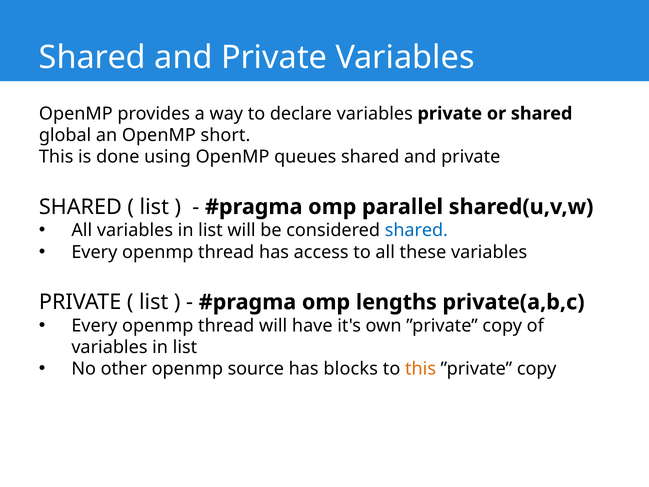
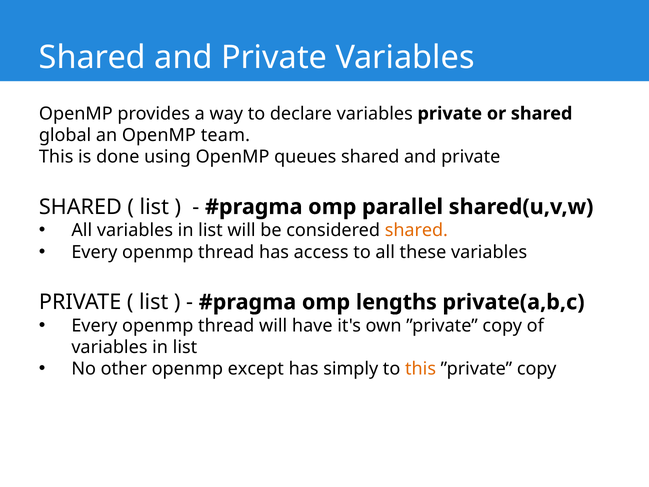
short: short -> team (225, 135)
shared colour: blue -> orange (416, 230)
source: source -> except (256, 369)
blocks: blocks -> simply (351, 369)
